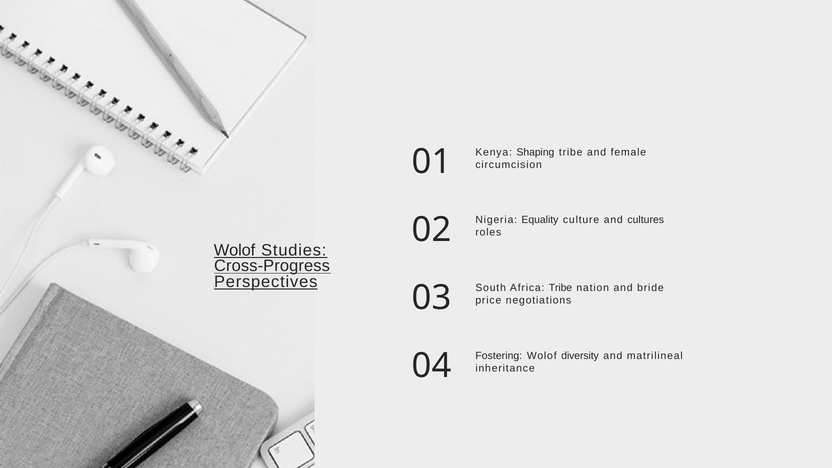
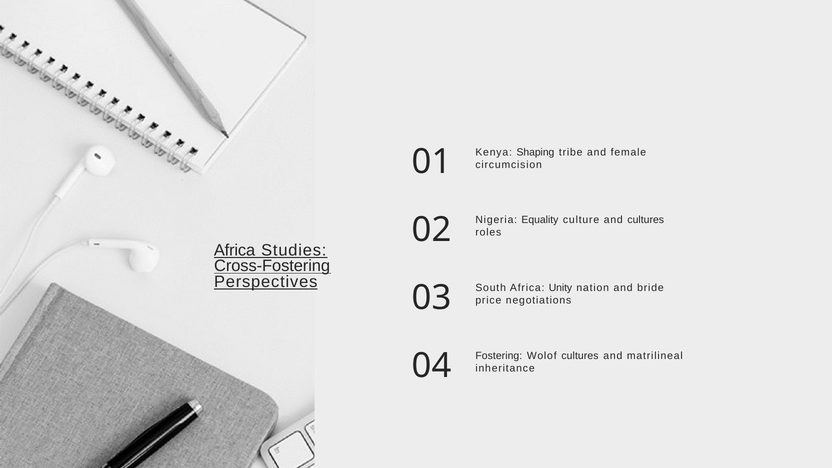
Wolof: Wolof -> Africa (235, 250)
Cross-Progress: Cross-Progress -> Cross-Fostering (272, 266)
Africa Tribe: Tribe -> Unity (560, 288)
Wolof diversity: diversity -> cultures (580, 356)
